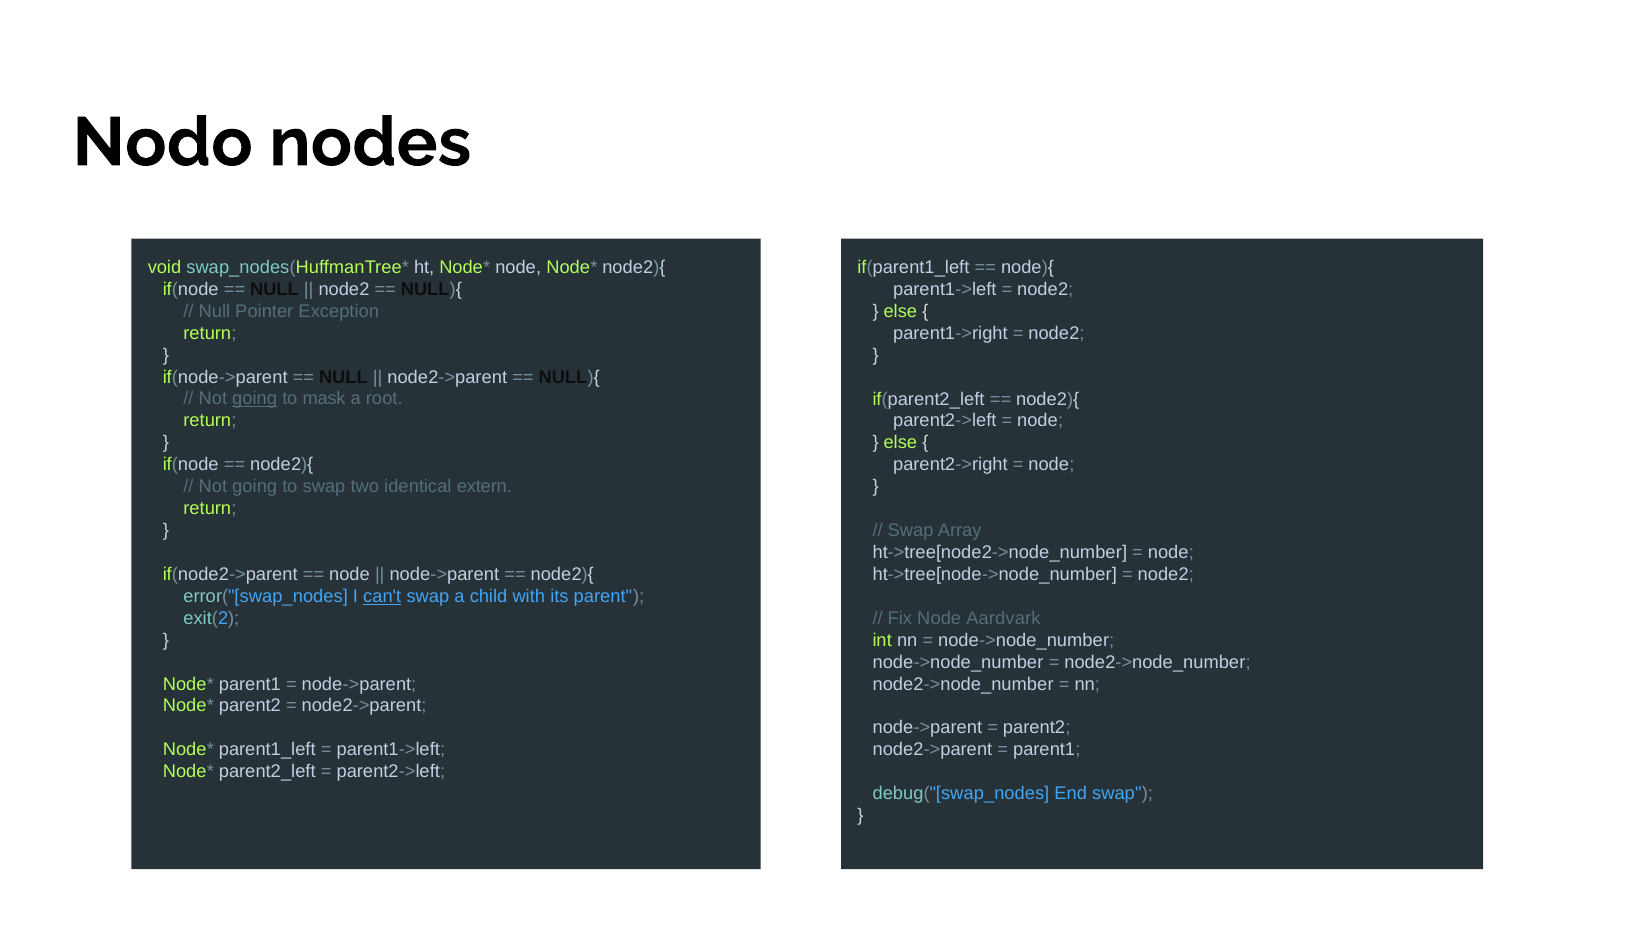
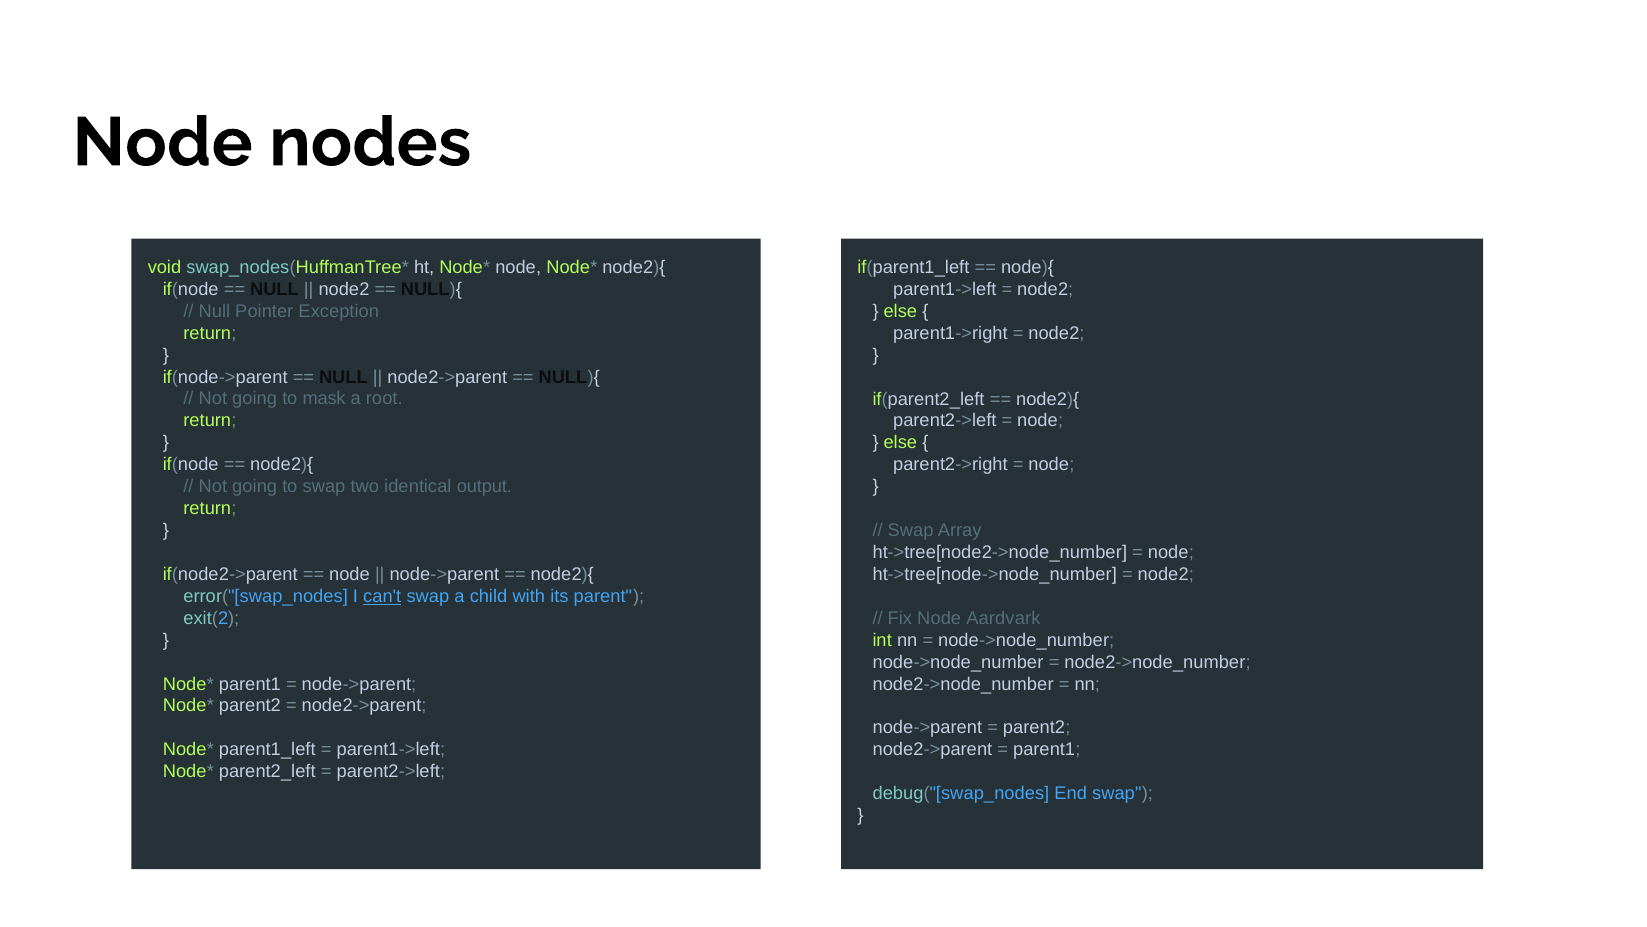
Nodo: Nodo -> Node (163, 143)
going underline: present -> none (255, 399)
extern: extern -> output (484, 486)
